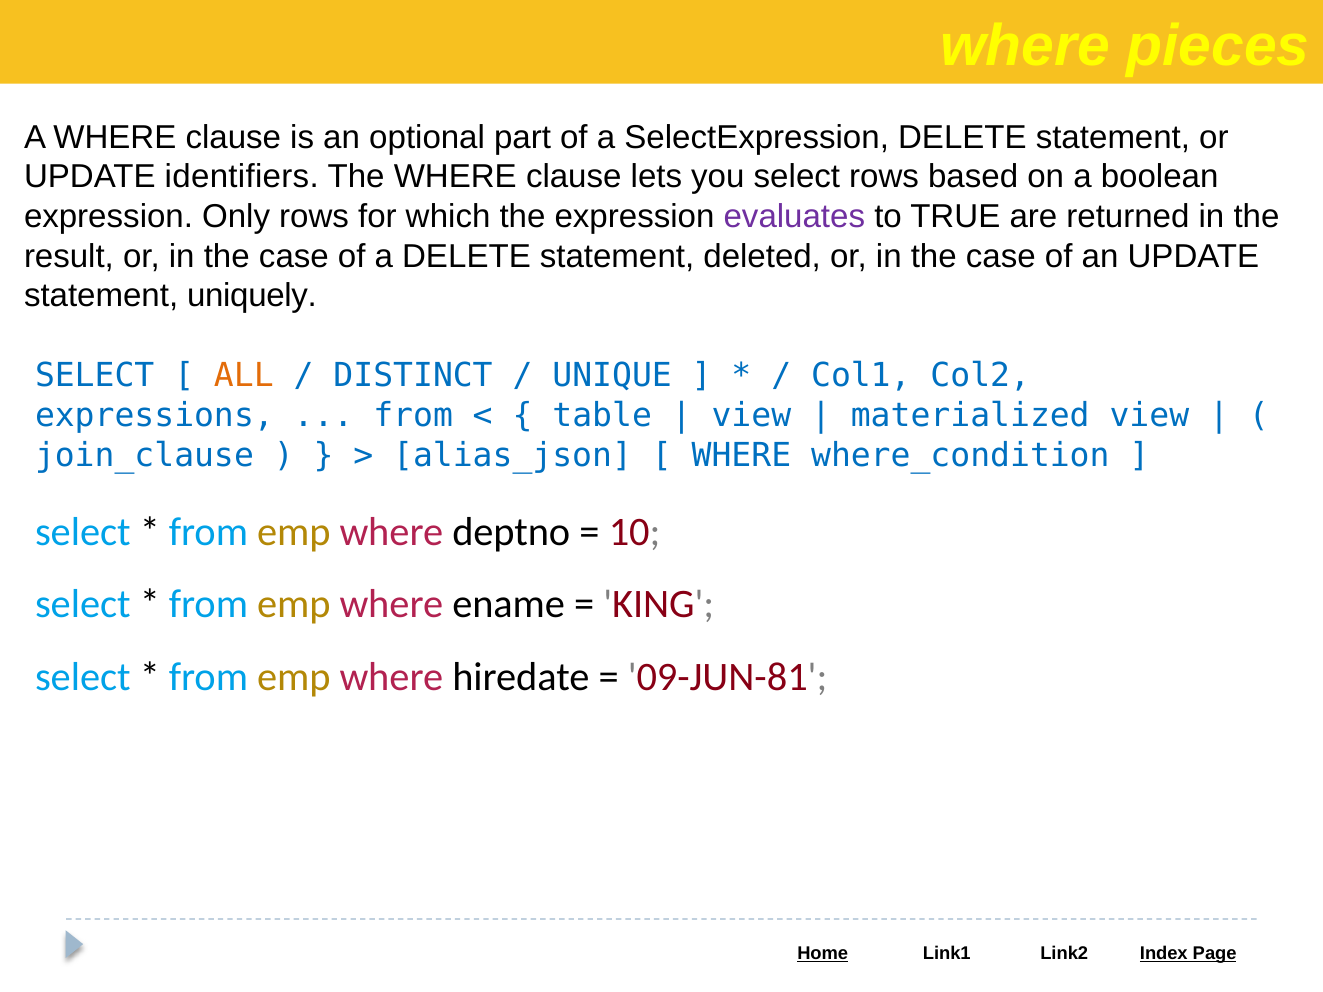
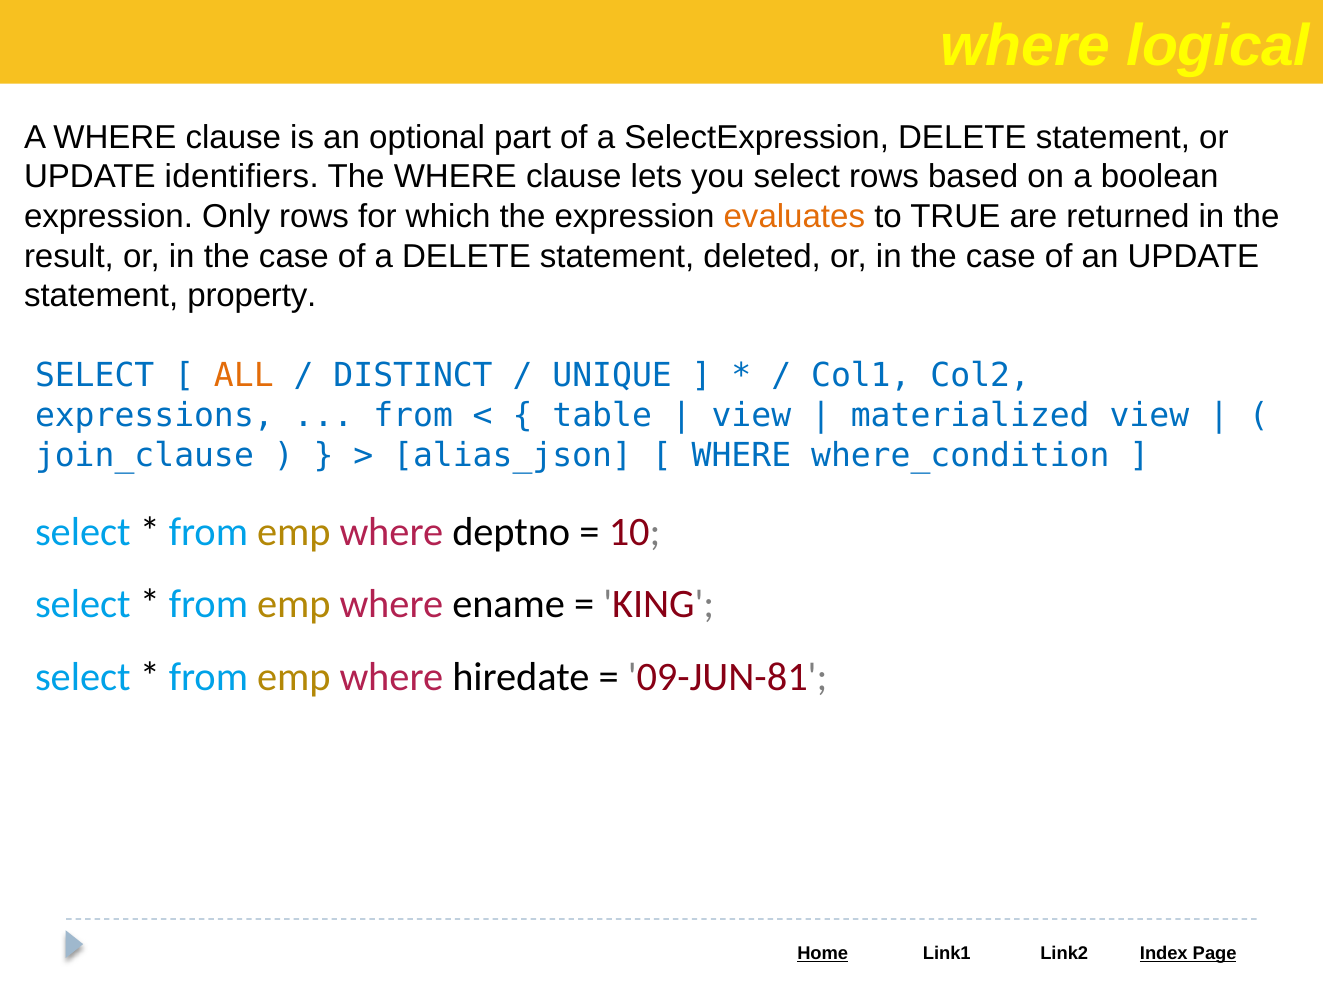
pieces: pieces -> logical (1218, 46)
evaluates colour: purple -> orange (794, 217)
uniquely: uniquely -> property (252, 296)
